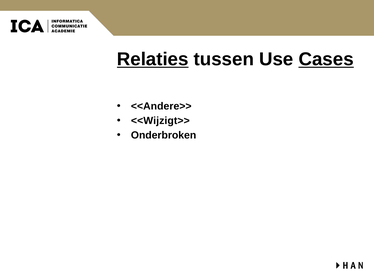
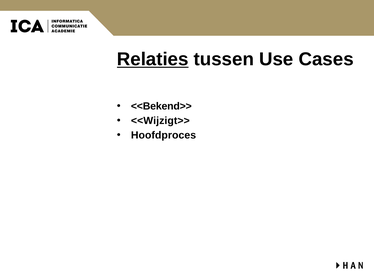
Cases underline: present -> none (326, 59)
<<Andere>>: <<Andere>> -> <<Bekend>> (161, 106)
Onderbroken: Onderbroken -> Hoofdproces (164, 135)
